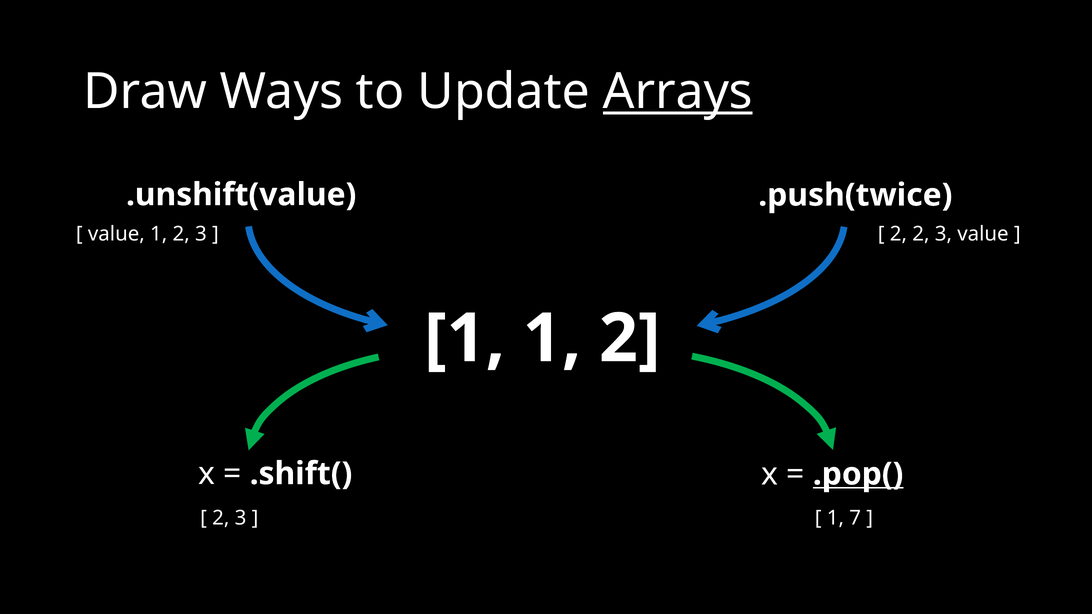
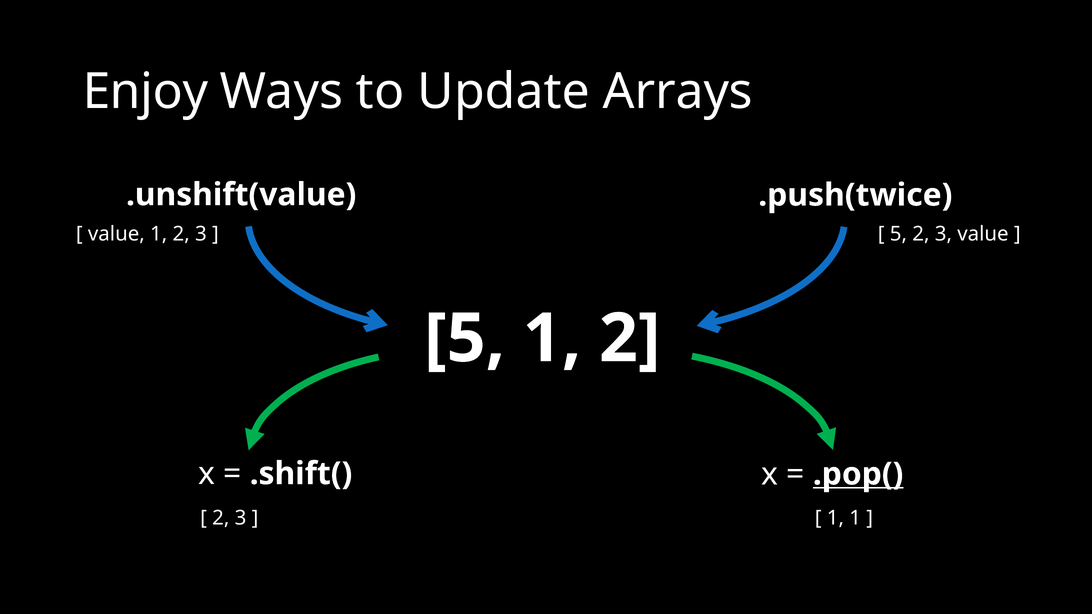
Draw: Draw -> Enjoy (145, 92)
Arrays underline: present -> none (678, 92)
2: 2 -> 5 (898, 234)
1: 1 -> 5 (465, 339)
1 7: 7 -> 1 (855, 518)
